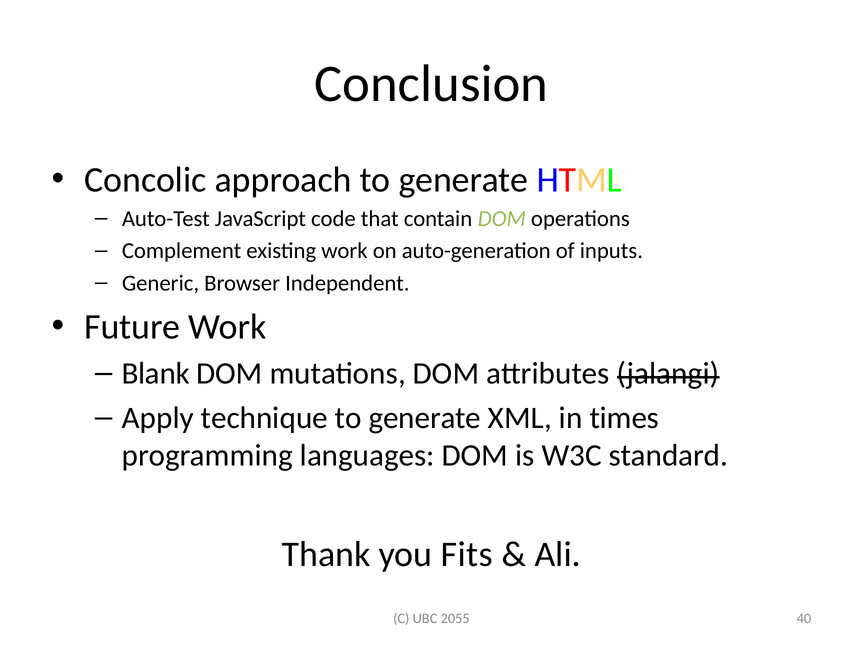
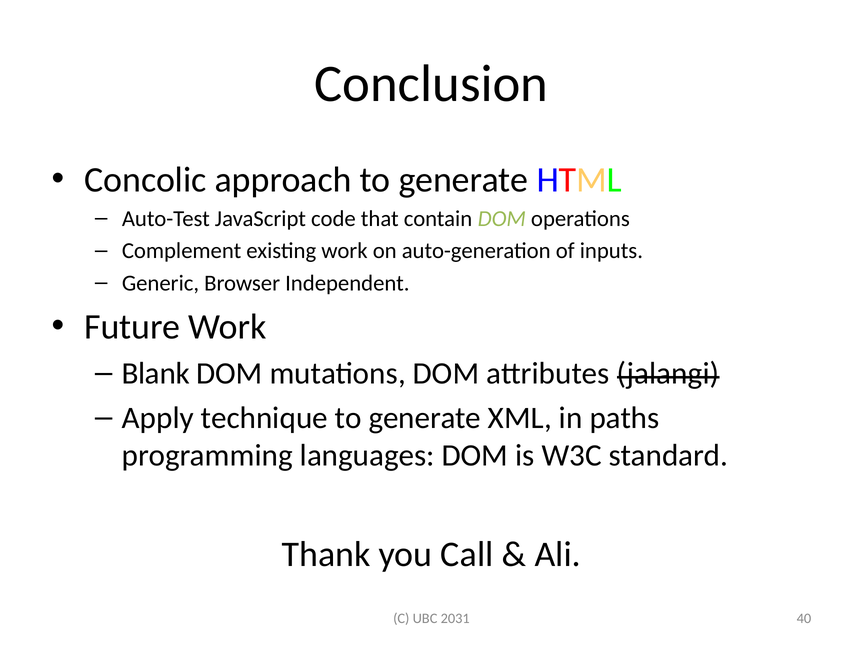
times: times -> paths (624, 417)
Fits: Fits -> Call (467, 554)
2055: 2055 -> 2031 (455, 618)
